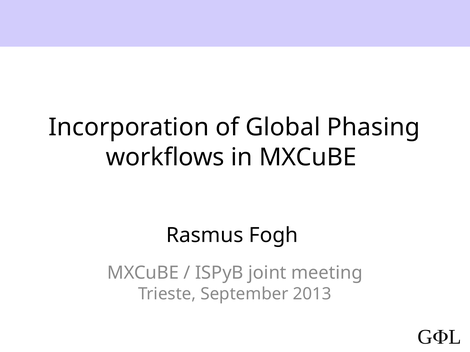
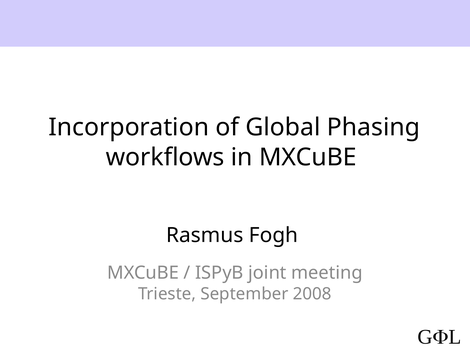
2013: 2013 -> 2008 (312, 294)
